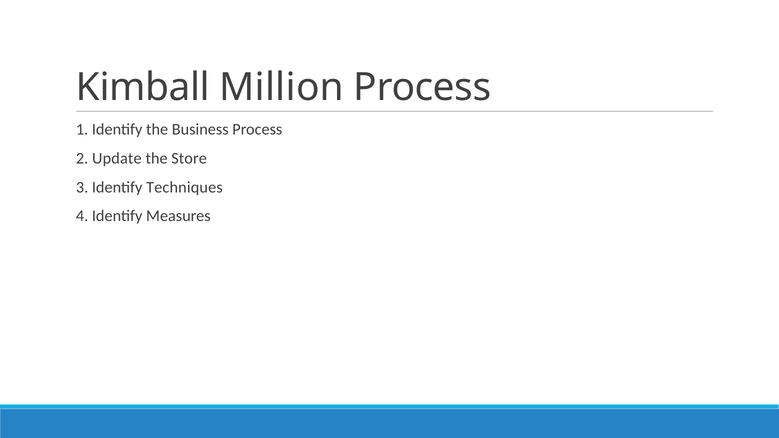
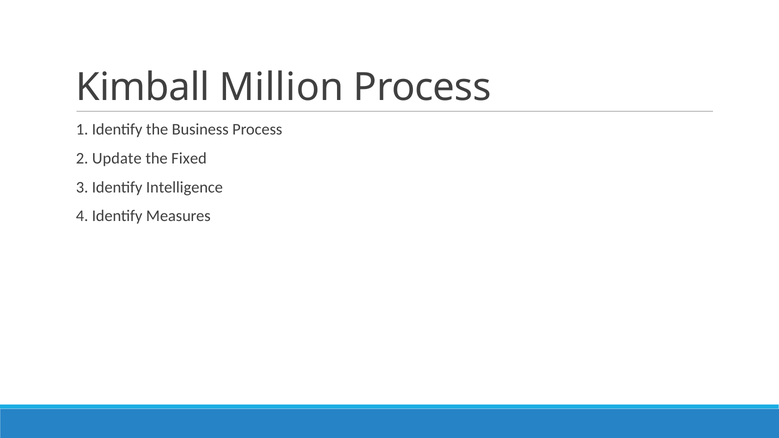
Store: Store -> Fixed (189, 158)
Techniques: Techniques -> Intelligence (185, 187)
